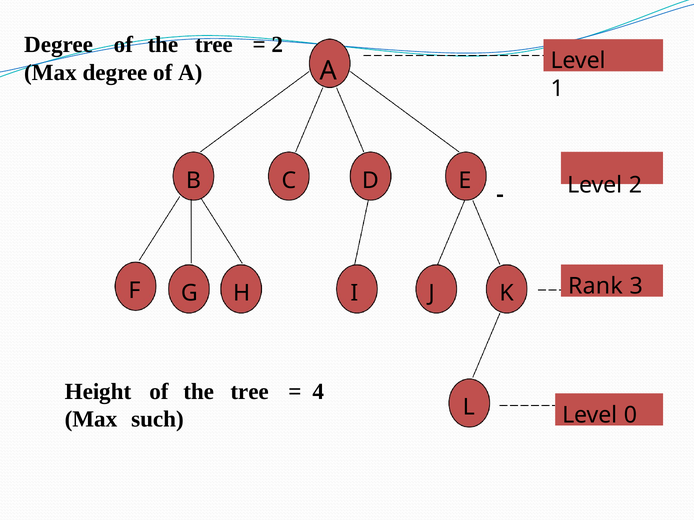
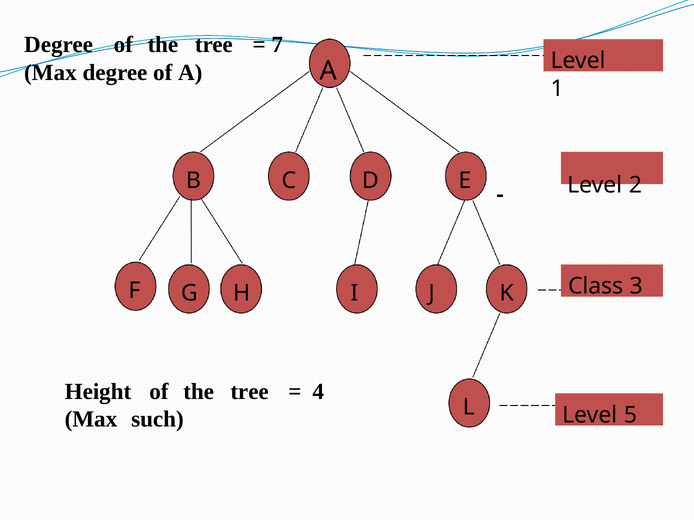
2: 2 -> 7 (277, 45)
Rank: Rank -> Class (596, 287)
0: 0 -> 5 (630, 415)
